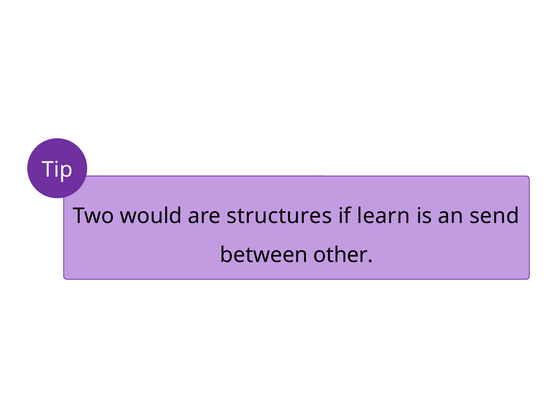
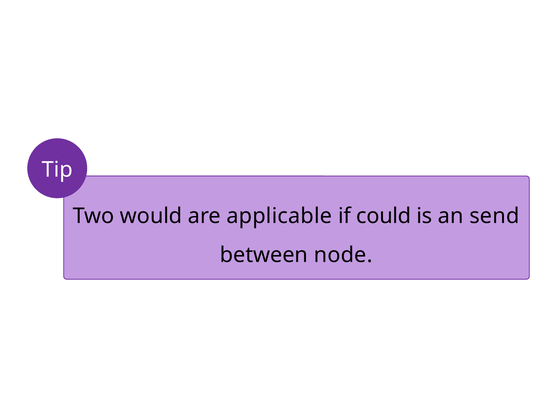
structures: structures -> applicable (279, 216)
learn: learn -> could (384, 216)
other: other -> node (343, 255)
